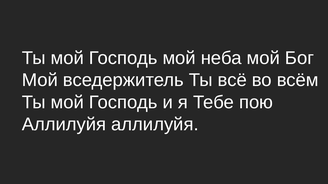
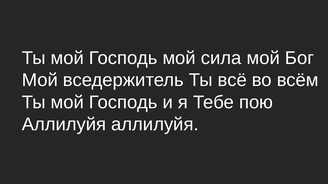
неба: неба -> сила (221, 58)
